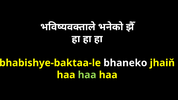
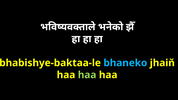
bhaneko colour: white -> light blue (125, 63)
